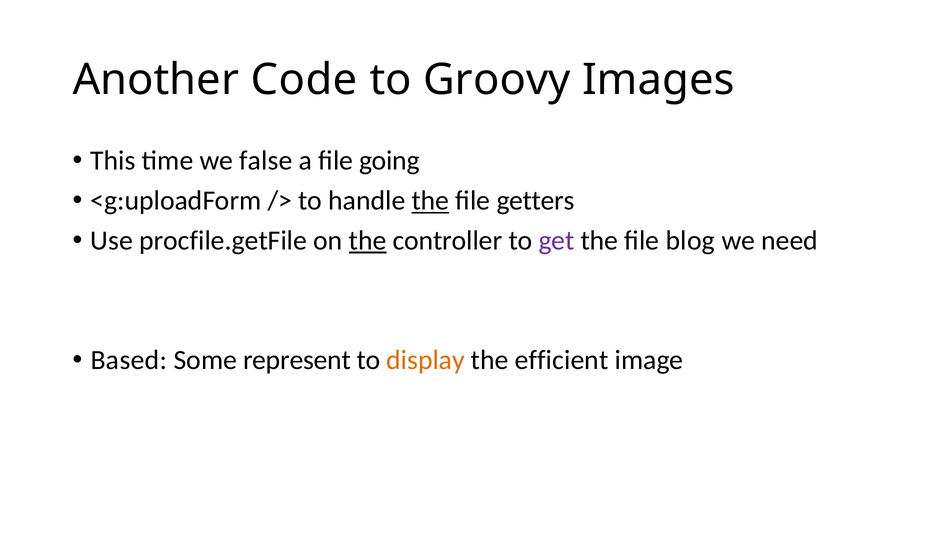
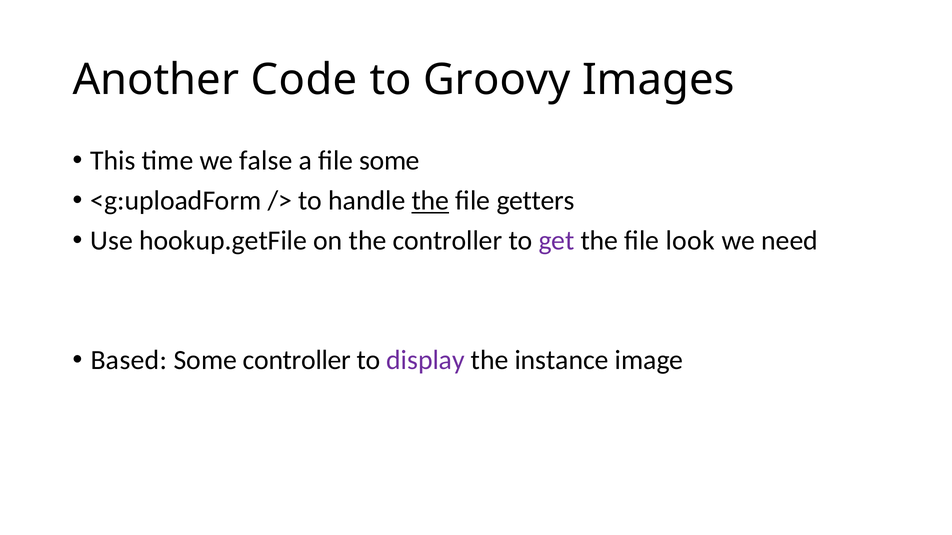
file going: going -> some (389, 161)
procfile.getFile: procfile.getFile -> hookup.getFile (223, 241)
the underline: present -> none (368, 241)
blog: blog -> look (690, 241)
Some represent: represent -> controller (297, 361)
display colour: orange -> purple (426, 361)
efficient: efficient -> instance (562, 361)
